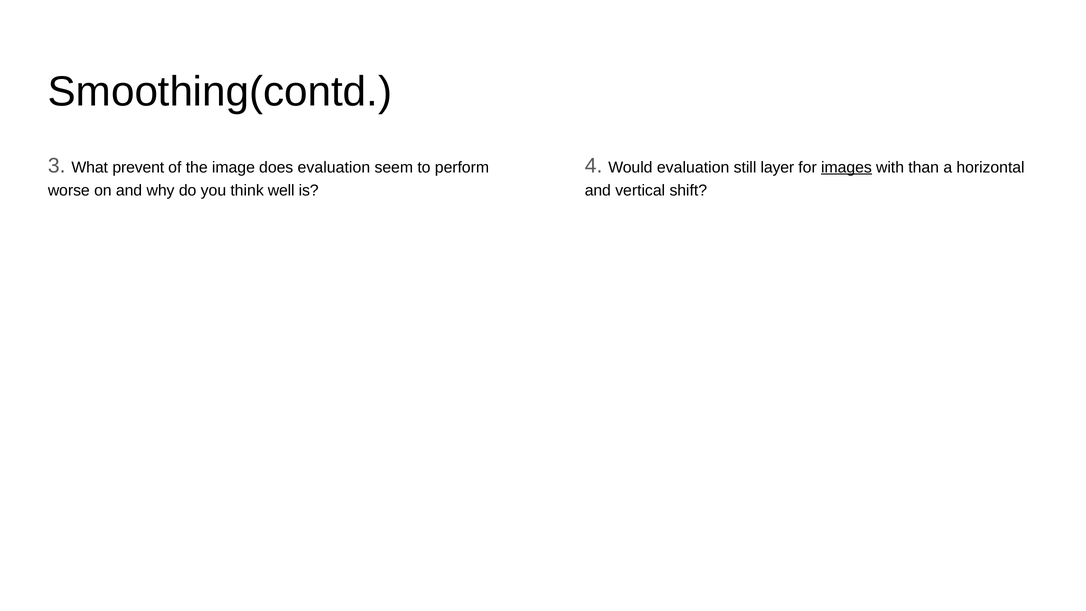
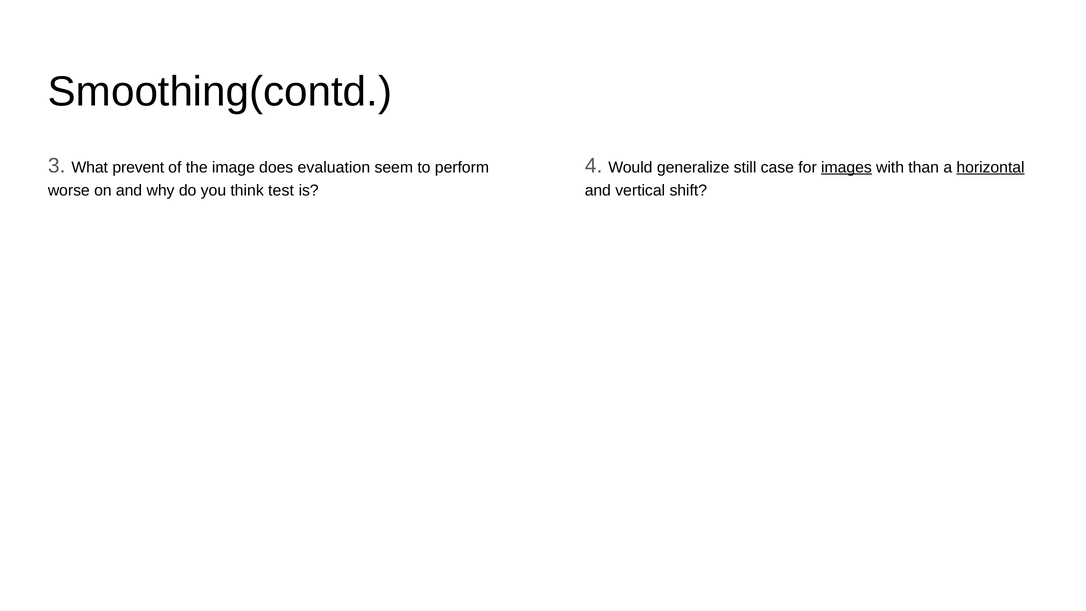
Would evaluation: evaluation -> generalize (693, 167)
layer: layer -> case (777, 167)
horizontal underline: none -> present (991, 167)
well: well -> test (281, 190)
